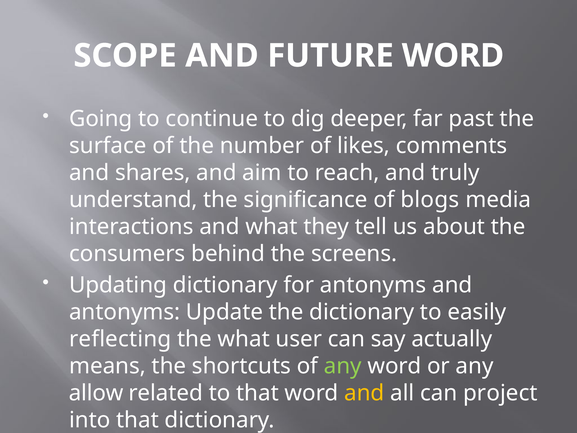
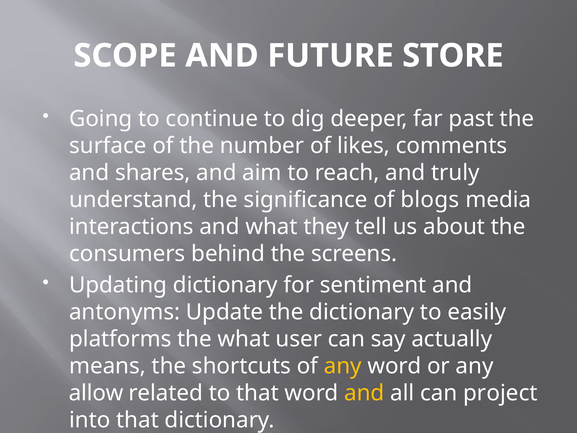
FUTURE WORD: WORD -> STORE (453, 56)
for antonyms: antonyms -> sentiment (373, 285)
reflecting: reflecting -> platforms (120, 339)
any colour: light green -> yellow (343, 366)
